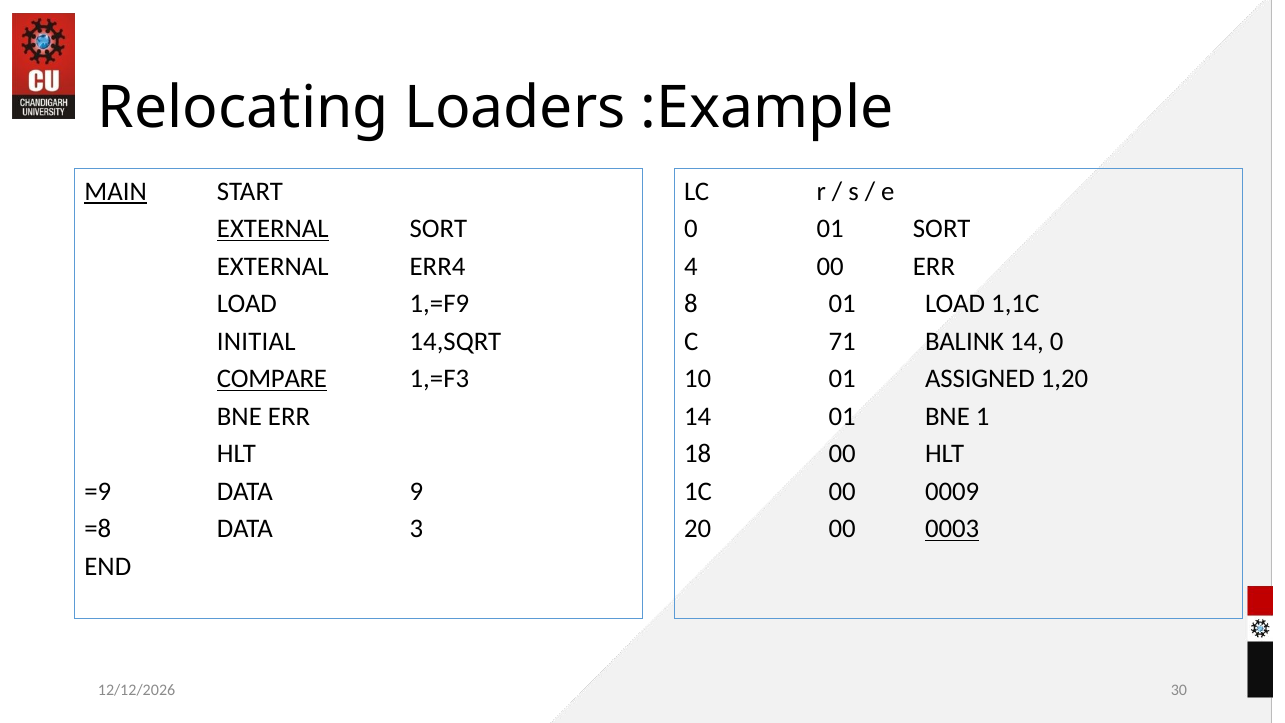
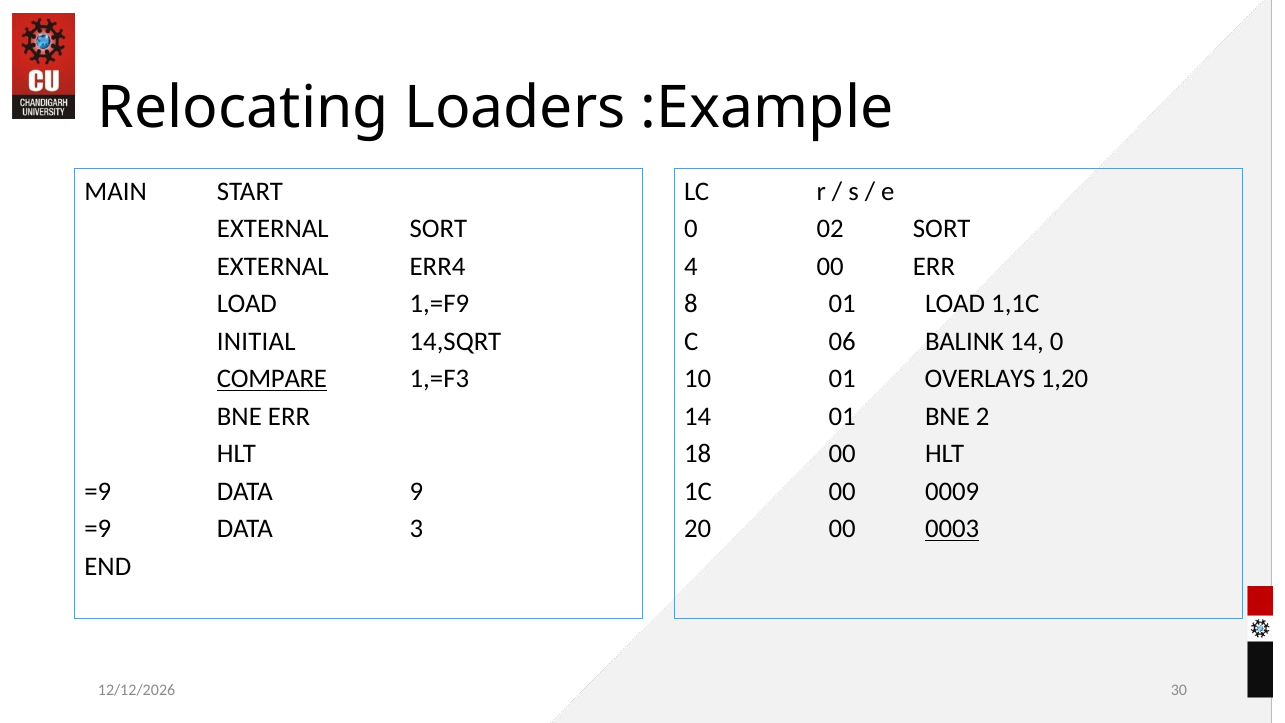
MAIN underline: present -> none (116, 191)
EXTERNAL underline: present -> none (273, 229)
0 01: 01 -> 02 (830, 229)
71: 71 -> 06 (842, 341)
ASSIGNED: ASSIGNED -> OVERLAYS (980, 379)
1: 1 -> 2 (983, 416)
=8: =8 -> =9 (98, 529)
